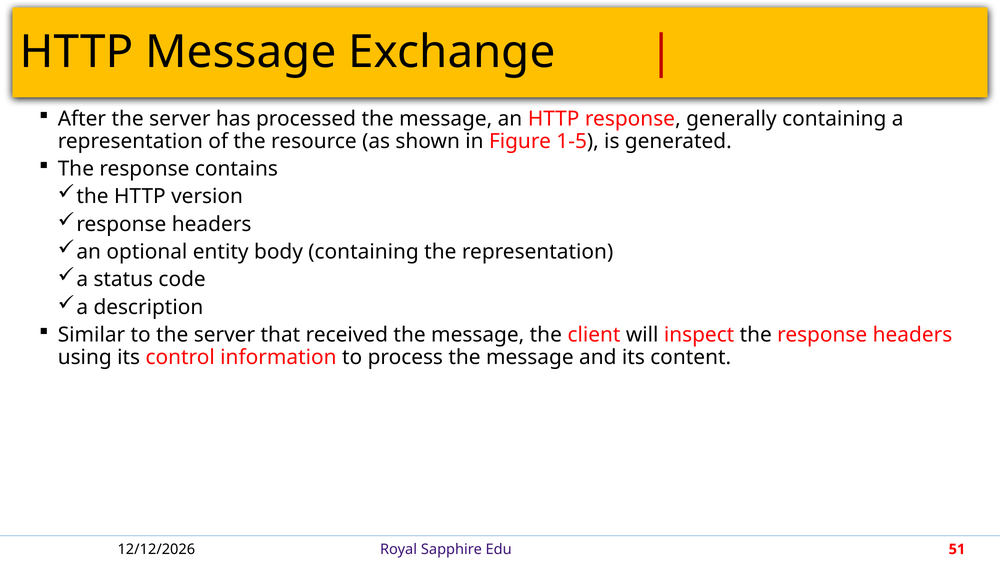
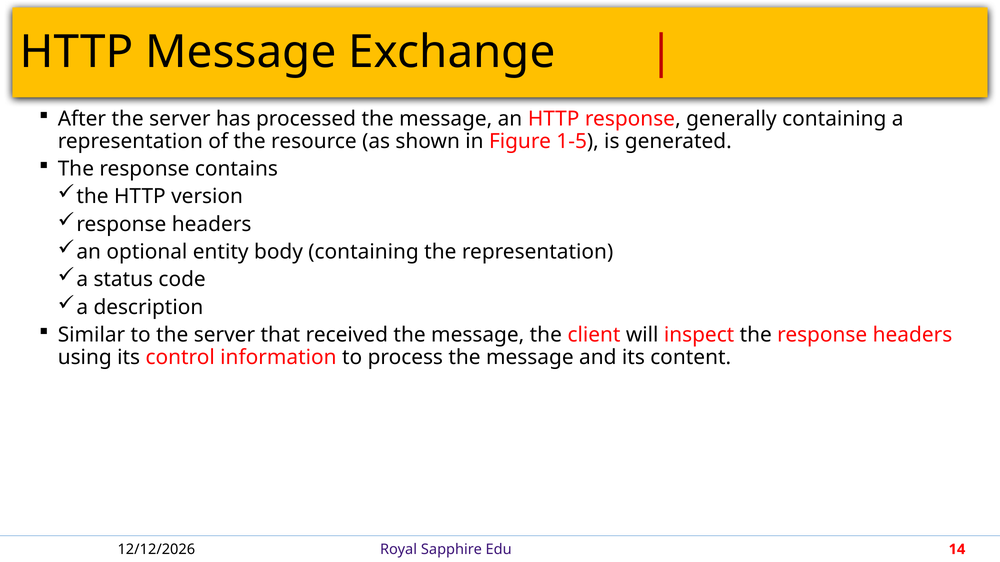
51: 51 -> 14 (957, 550)
